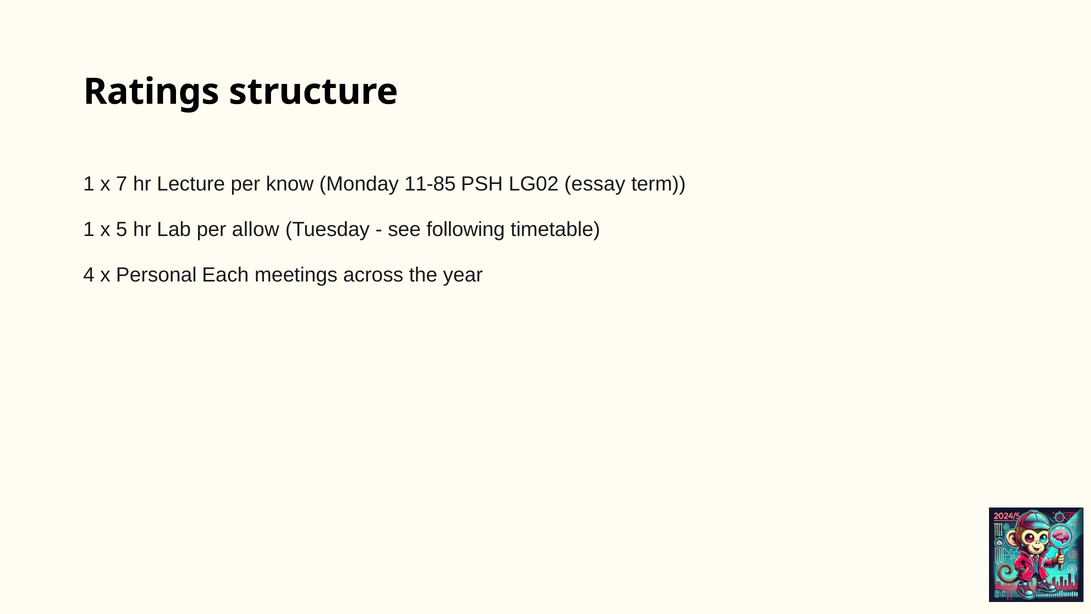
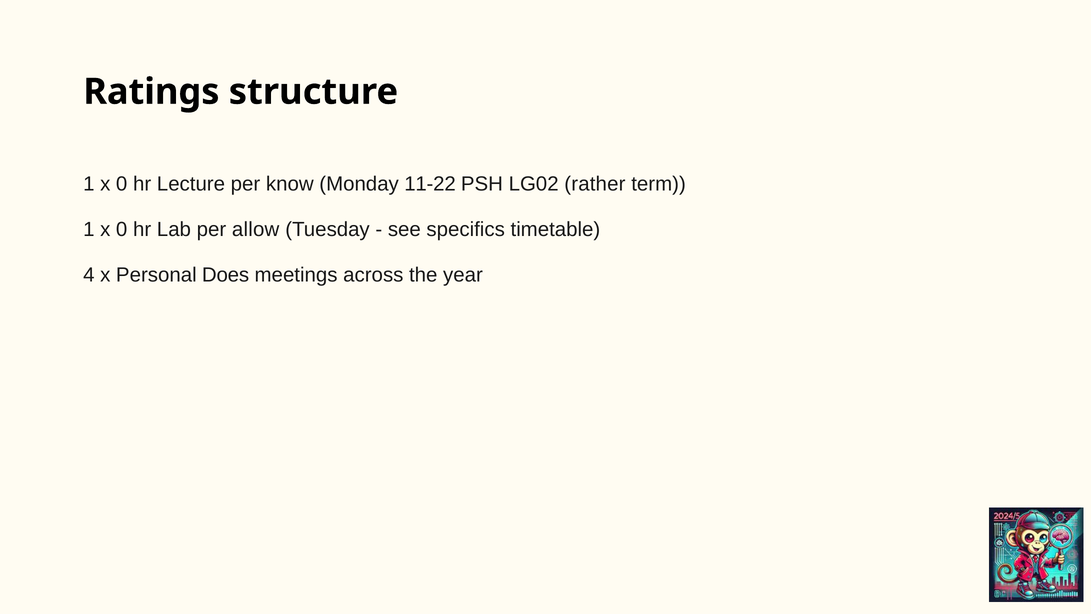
7: 7 -> 0 (122, 184)
11-85: 11-85 -> 11-22 (430, 184)
essay: essay -> rather (595, 184)
5: 5 -> 0 (122, 229)
following: following -> specifics (466, 229)
Each: Each -> Does (226, 275)
